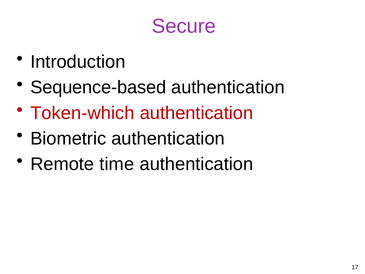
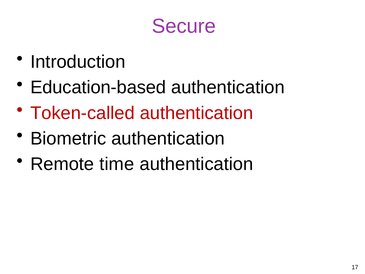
Sequence-based: Sequence-based -> Education-based (98, 87)
Token-which: Token-which -> Token-called (82, 113)
